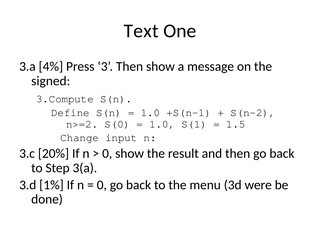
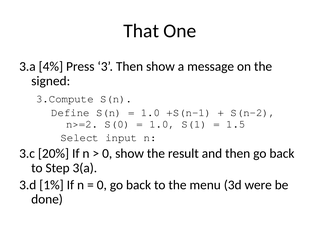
Text: Text -> That (141, 31)
Change: Change -> Select (80, 138)
